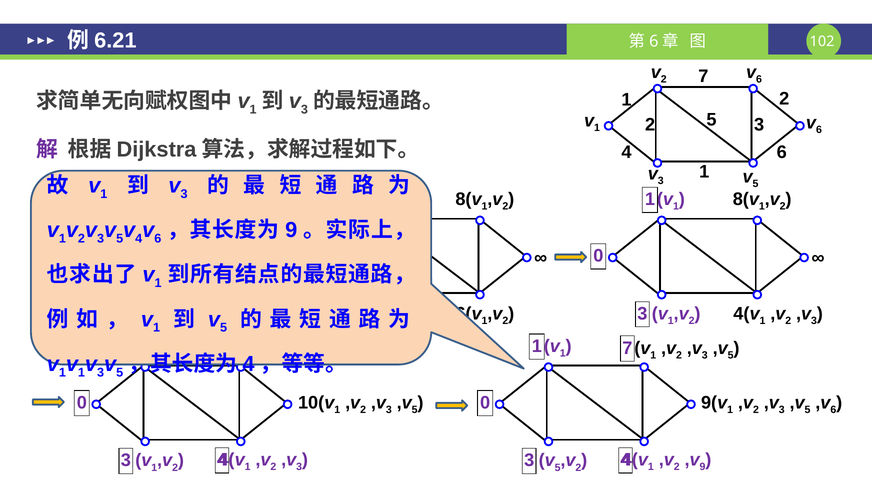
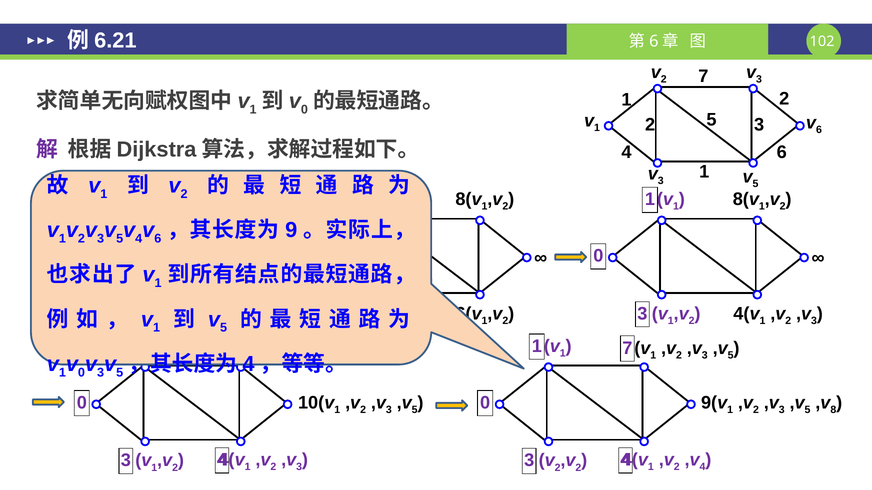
6: 6 -> 3 (759, 79)
3: 3 -> 0 (304, 110)
3: 3 -> 2 (184, 194)
1: 1 -> 0 (81, 373)
6: 6 -> 8 (833, 410)
9: 9 -> 4 (703, 467)
5: 5 -> 2 (558, 468)
